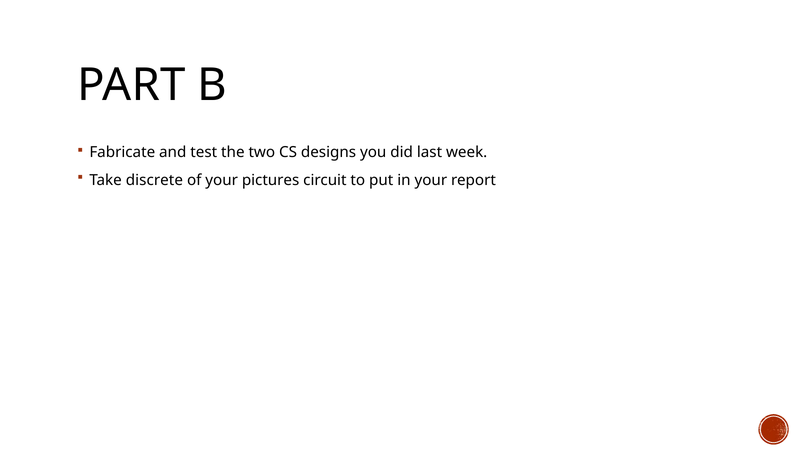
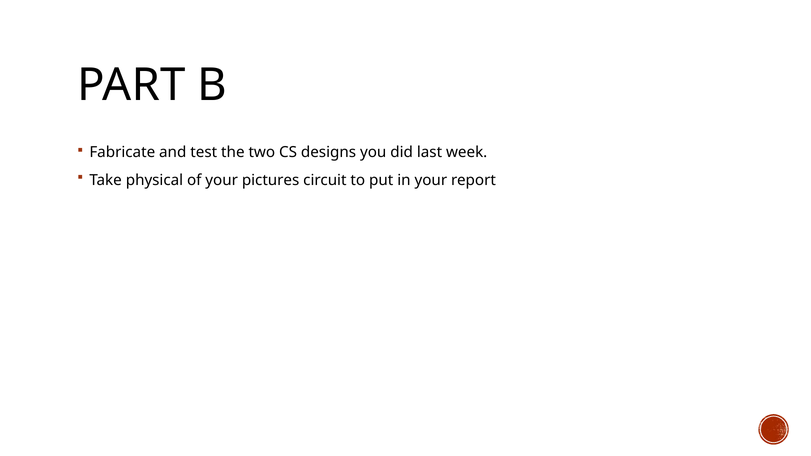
discrete: discrete -> physical (154, 180)
